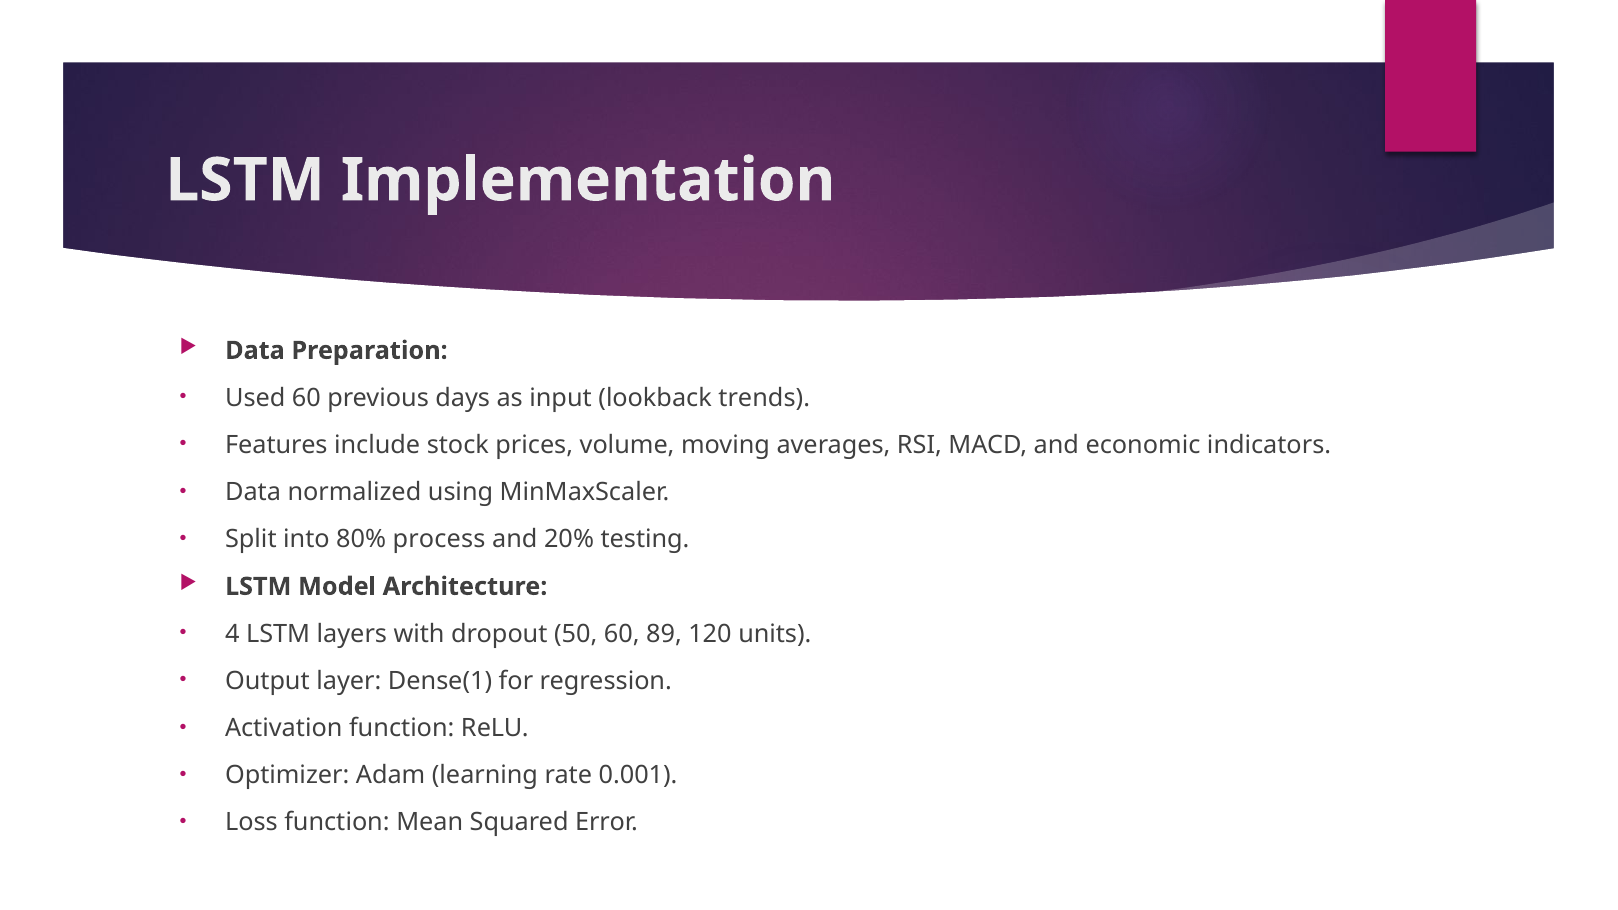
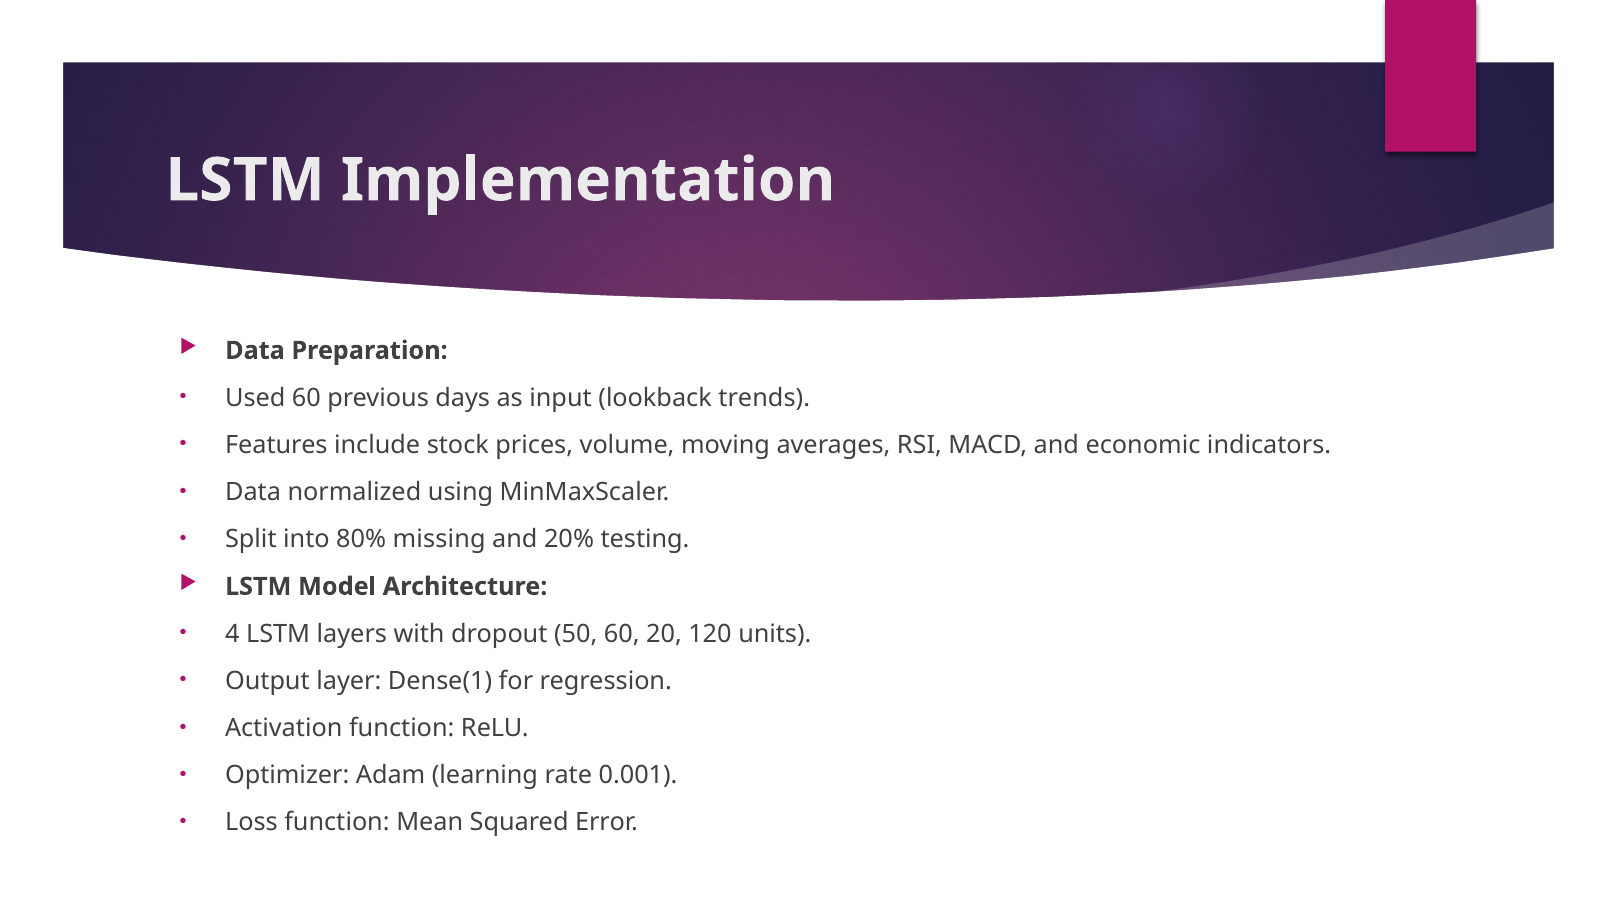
process: process -> missing (439, 539)
89: 89 -> 20 (664, 634)
